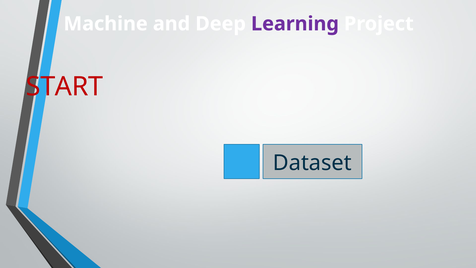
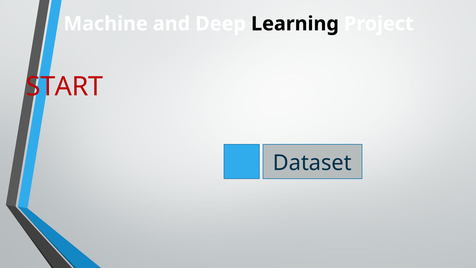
Learning colour: purple -> black (295, 24)
